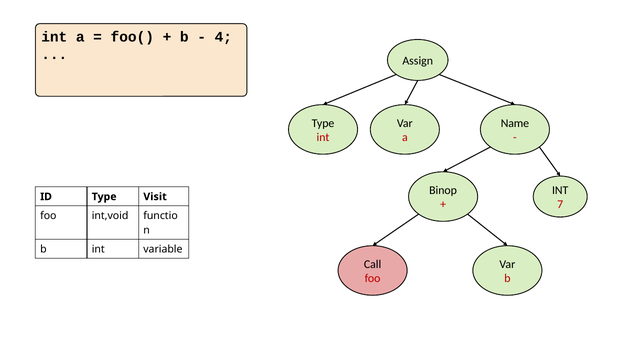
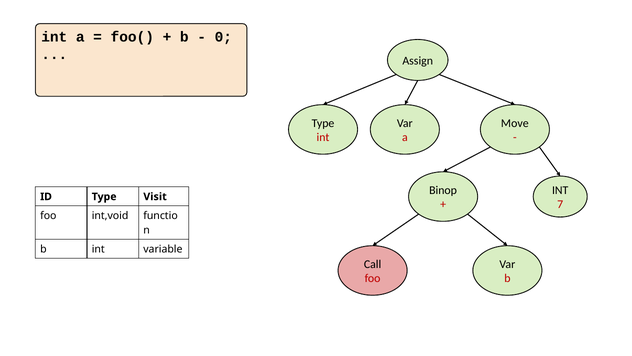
4: 4 -> 0 (223, 37)
Name: Name -> Move (515, 123)
